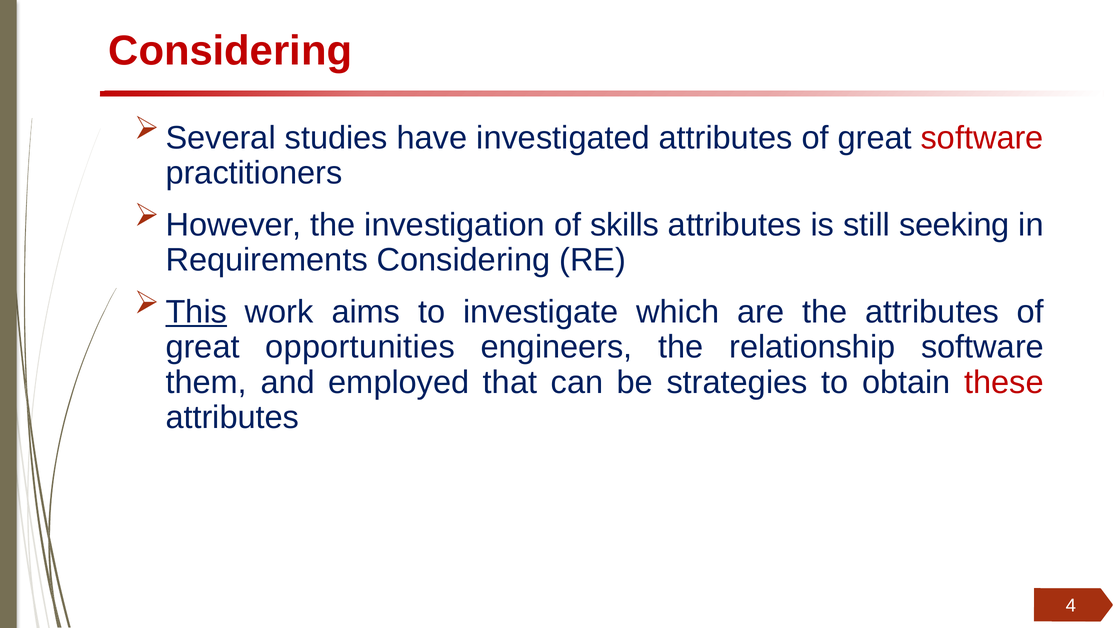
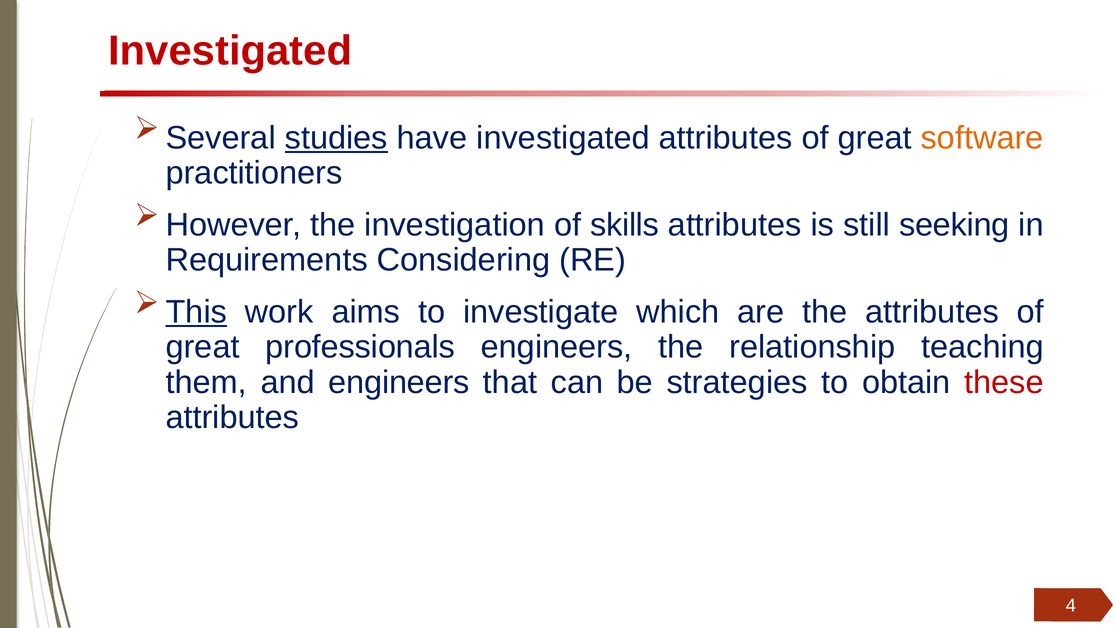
Considering: Considering -> Investigated (230, 51)
studies underline: none -> present (336, 138)
software colour: red -> orange (982, 138)
opportunities: opportunities -> professionals (360, 347)
relationship software: software -> teaching (983, 347)
and employed: employed -> engineers (399, 382)
